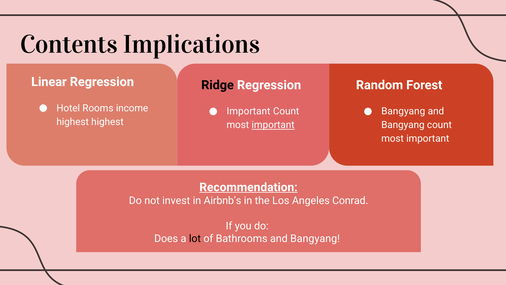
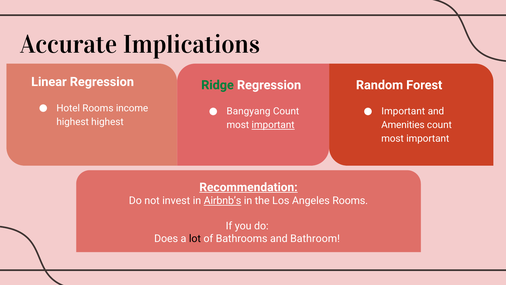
Contents: Contents -> Accurate (69, 44)
Ridge colour: black -> green (218, 85)
Important: Important -> Bangyang (249, 111)
Bangyang: Bangyang -> Important (403, 111)
Bangyang: Bangyang -> Amenities (403, 125)
Airbnb’s underline: none -> present (223, 200)
Angeles Conrad: Conrad -> Rooms (350, 200)
Bathrooms and Bangyang: Bangyang -> Bathroom (315, 238)
